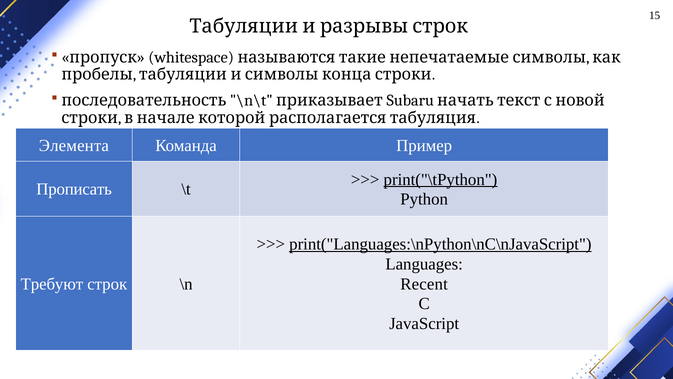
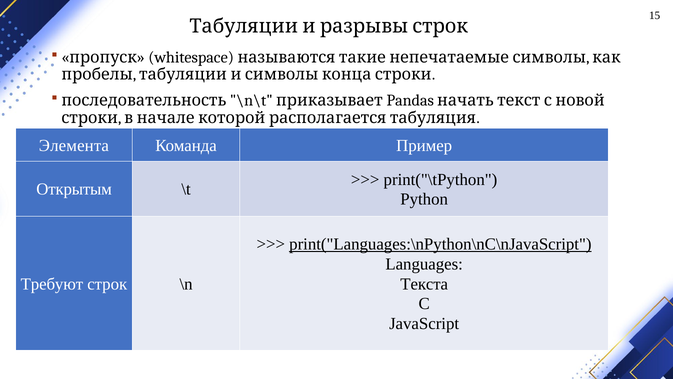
Subaru: Subaru -> Pandas (410, 100)
print("\tPython underline: present -> none (440, 179)
Прописать: Прописать -> Открытым (74, 189)
Recent: Recent -> Текста (424, 284)
